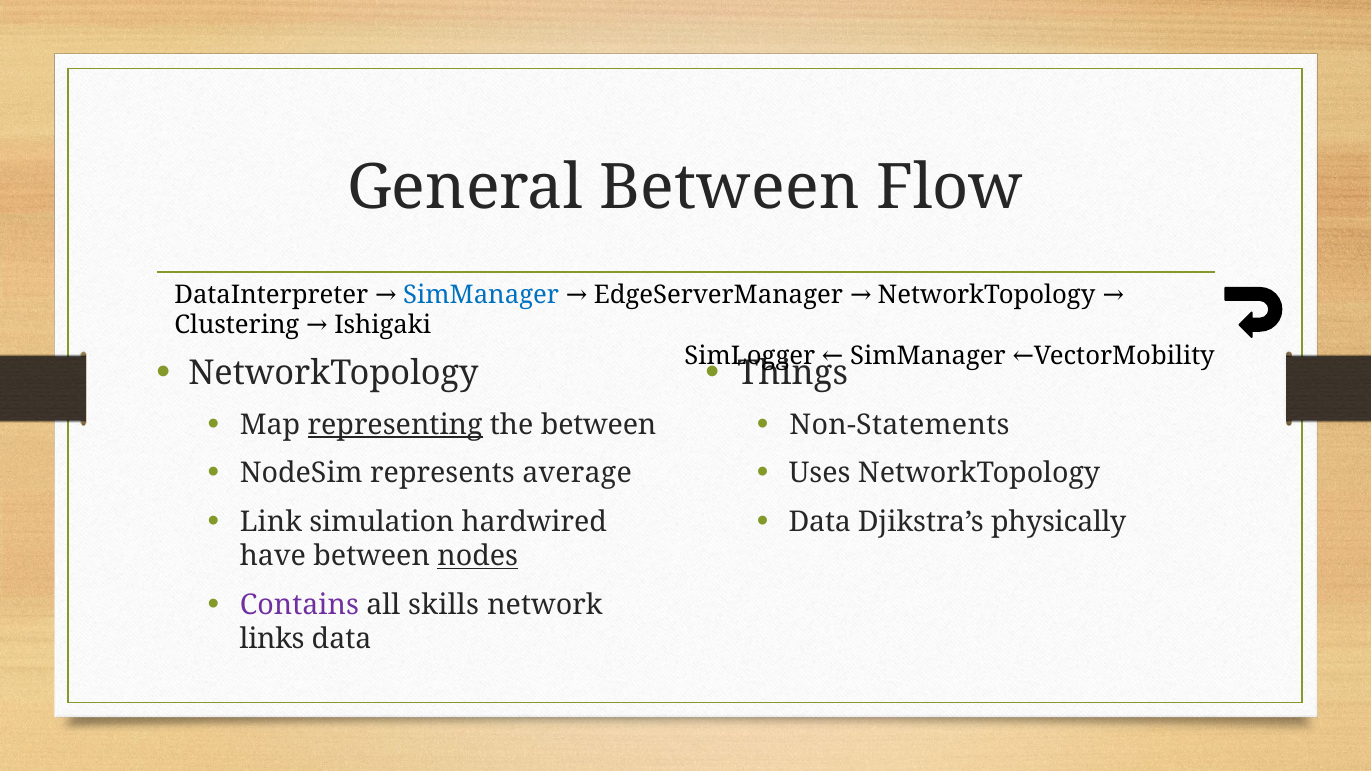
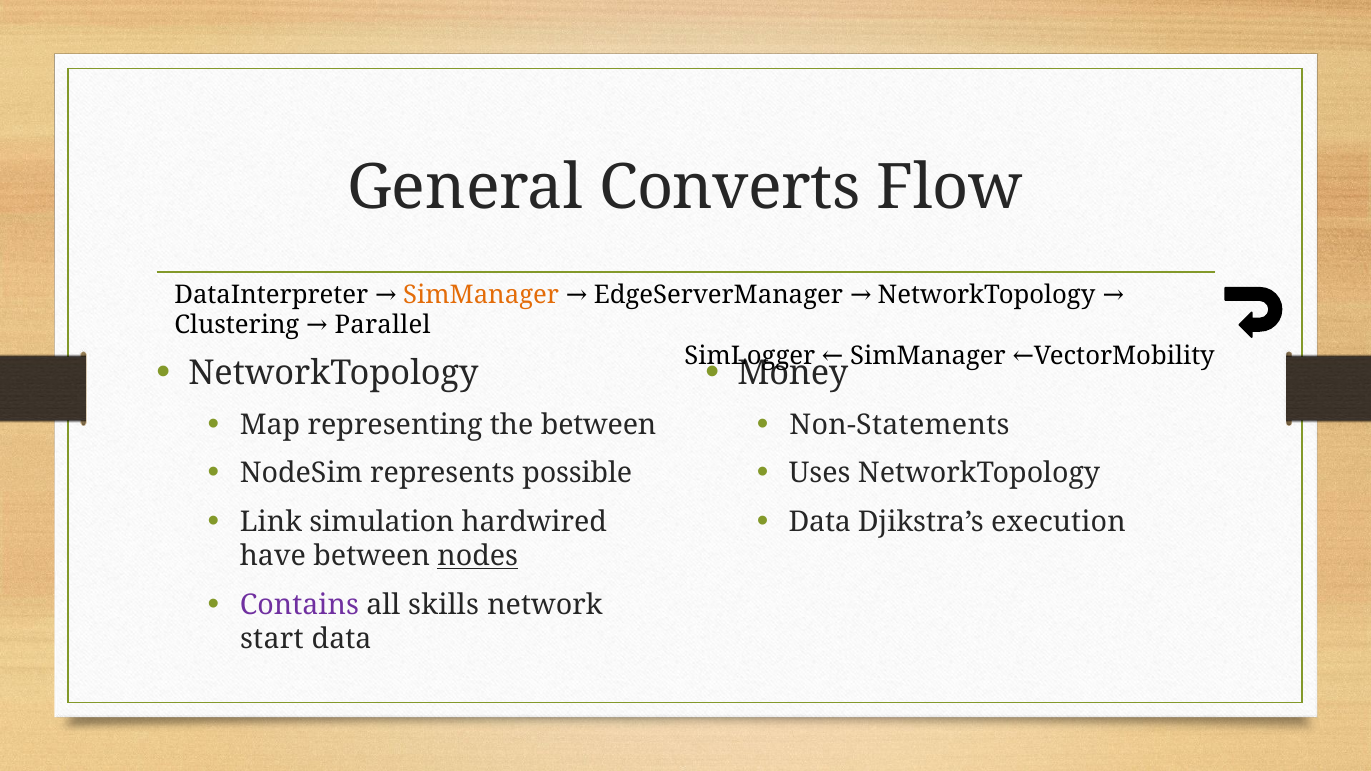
General Between: Between -> Converts (730, 188)
SimManager colour: blue -> orange (481, 295)
Ishigaki: Ishigaki -> Parallel (383, 325)
Things: Things -> Money (793, 373)
representing underline: present -> none (395, 425)
average: average -> possible (577, 473)
physically: physically -> execution (1059, 522)
links: links -> start (272, 639)
